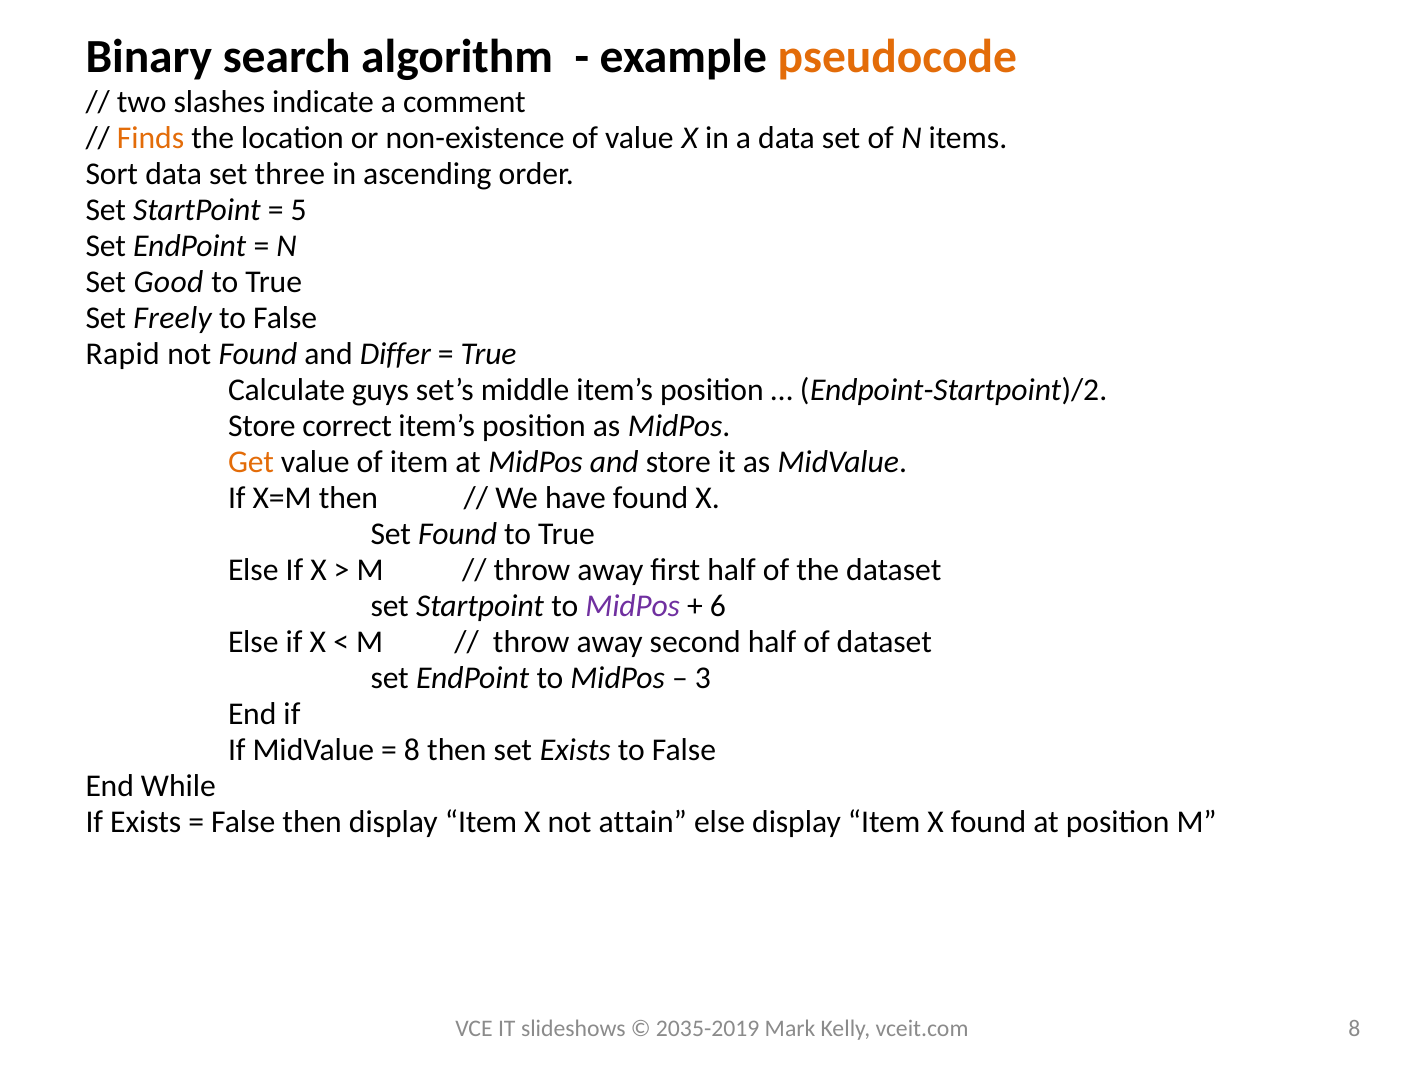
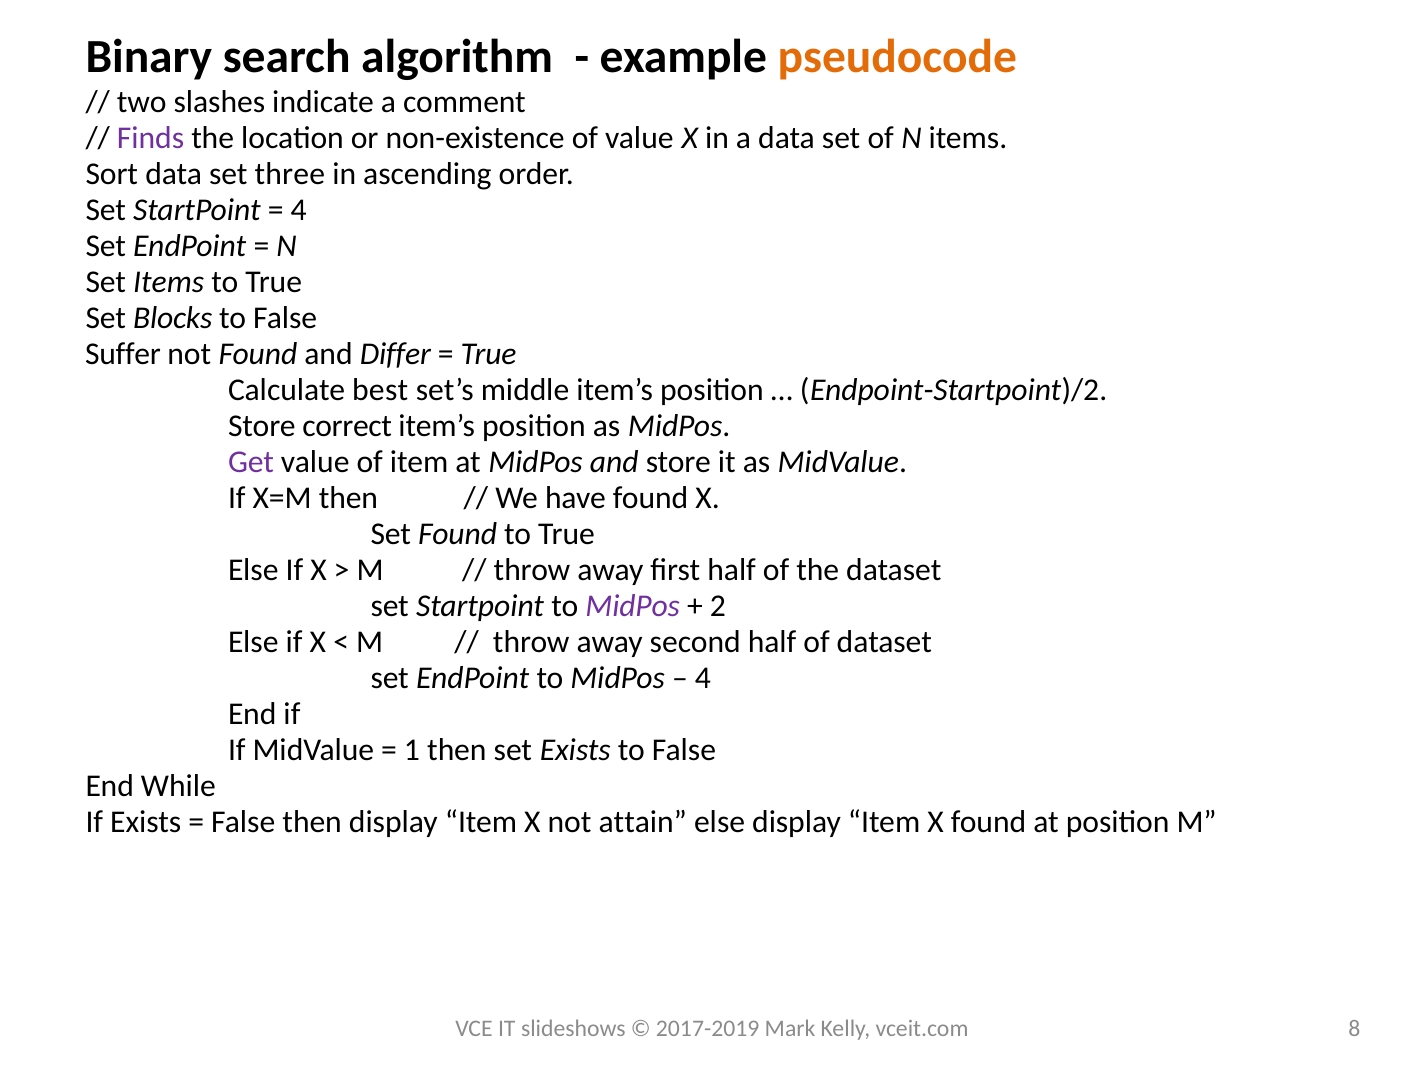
Finds colour: orange -> purple (151, 138)
5: 5 -> 4 (299, 210)
Set Good: Good -> Items (169, 282)
Freely: Freely -> Blocks (173, 318)
Rapid: Rapid -> Suffer (123, 354)
guys: guys -> best (380, 390)
Get colour: orange -> purple (251, 462)
6: 6 -> 2 (718, 606)
3: 3 -> 4 (703, 678)
8: 8 -> 1 (412, 750)
2035-2019: 2035-2019 -> 2017-2019 (708, 1028)
